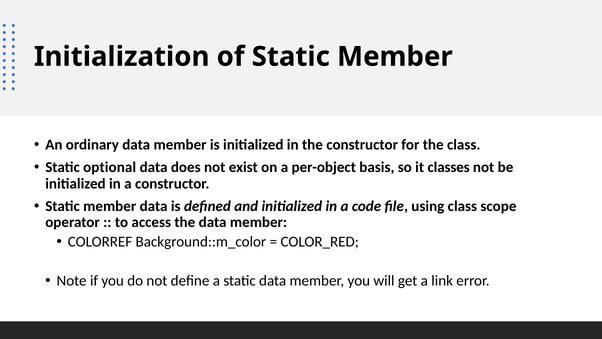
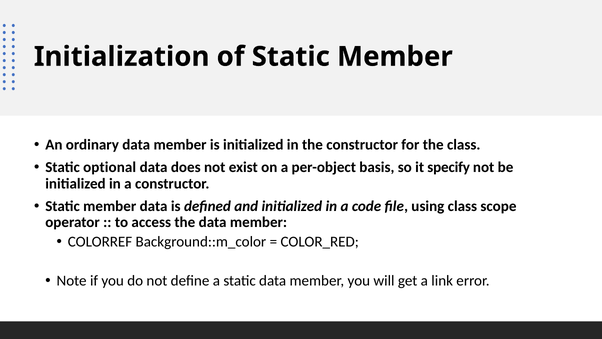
classes: classes -> specify (449, 167)
